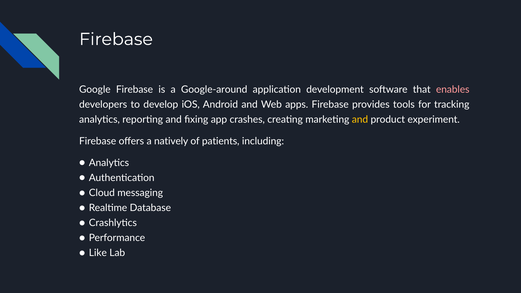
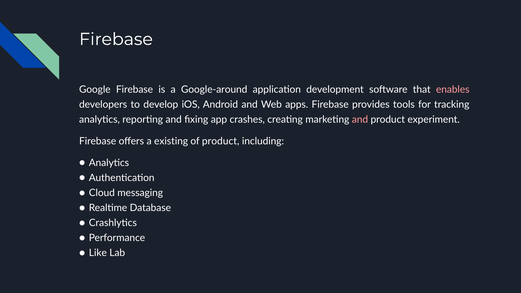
and colour: yellow -> pink (360, 120)
natively: natively -> existing (171, 141)
of patients: patients -> product (221, 141)
